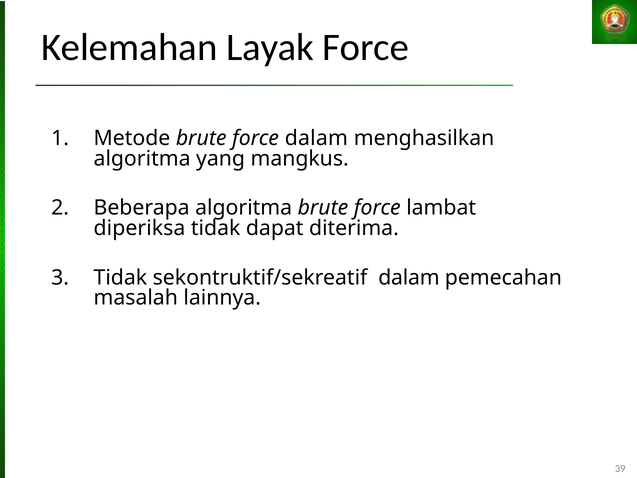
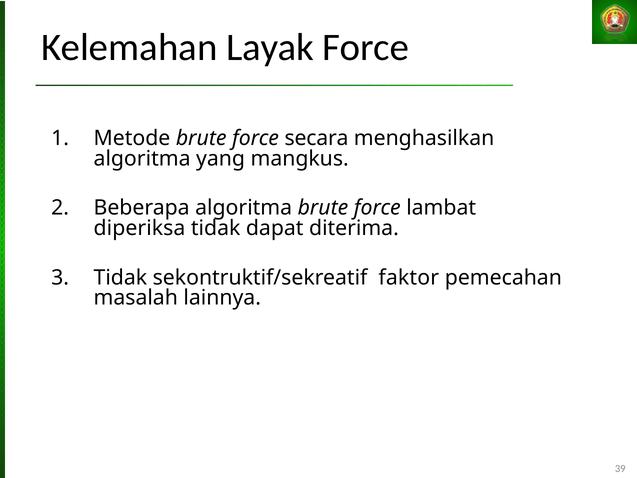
force dalam: dalam -> secara (317, 138)
sekontruktif/sekreatif dalam: dalam -> faktor (409, 277)
